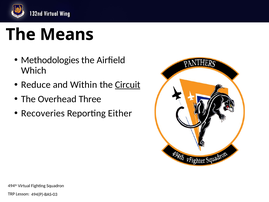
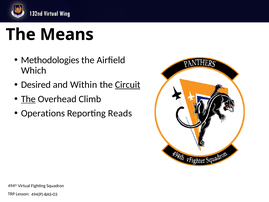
Reduce: Reduce -> Desired (36, 85)
The underline: none -> present (28, 99)
Three: Three -> Climb (90, 99)
Recoveries: Recoveries -> Operations (43, 113)
Either: Either -> Reads (120, 113)
